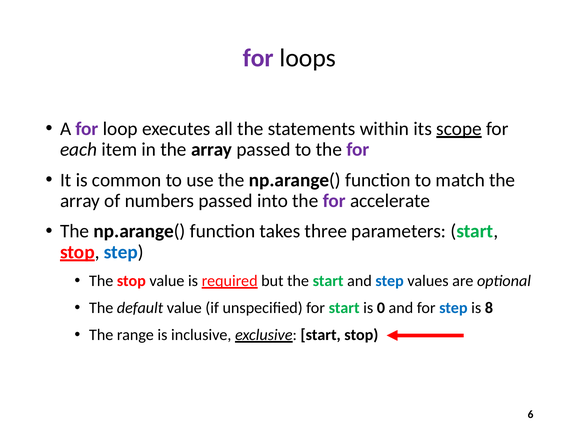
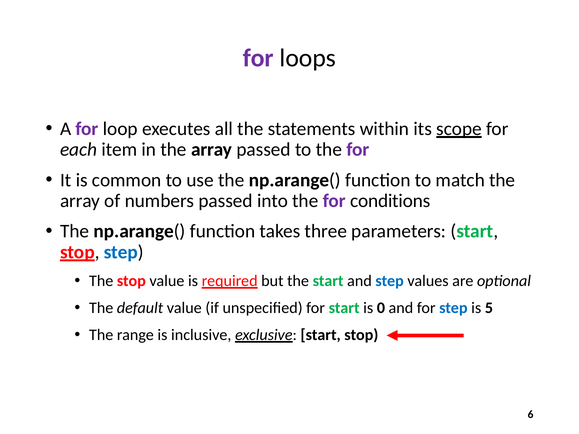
accelerate: accelerate -> conditions (390, 201)
8: 8 -> 5 (489, 308)
